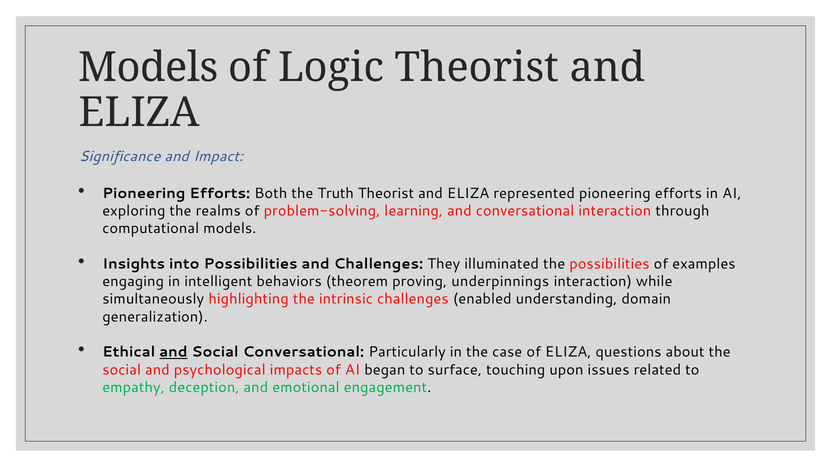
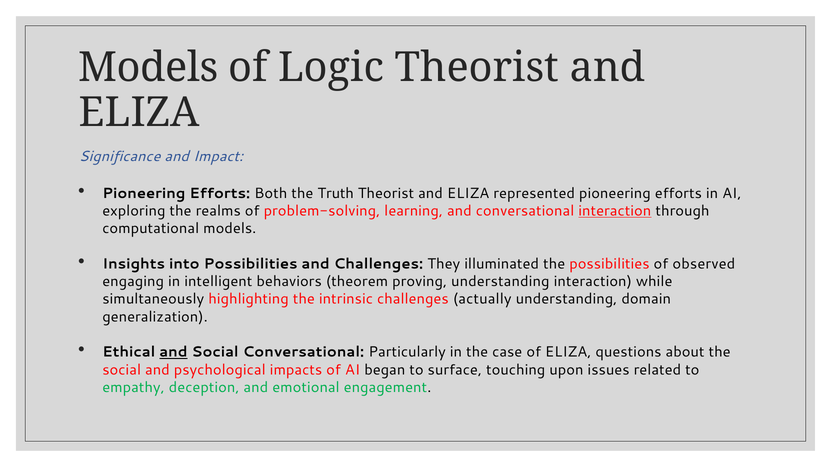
interaction underline: none -> present (615, 211)
examples: examples -> observed (704, 264)
proving underpinnings: underpinnings -> understanding (500, 282)
enabled: enabled -> actually (482, 299)
